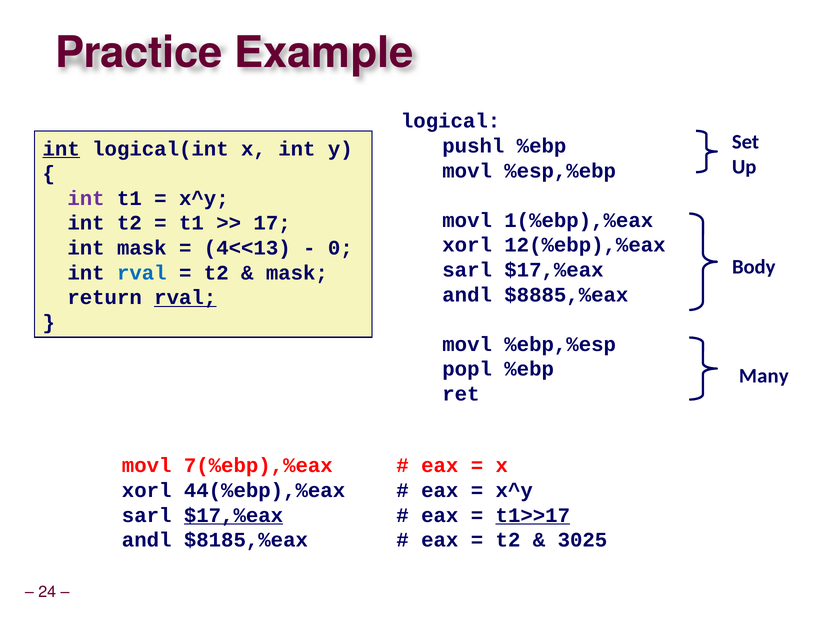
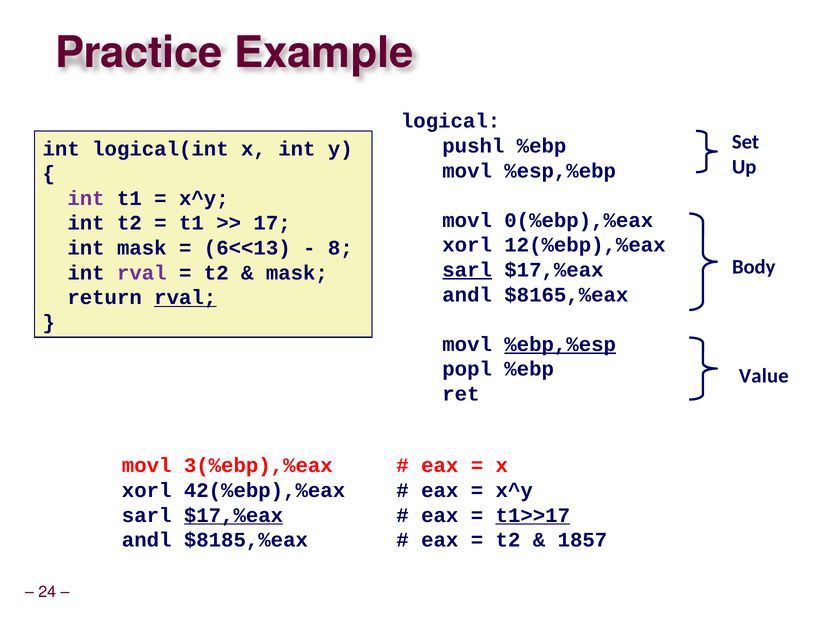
int underline: present -> none (61, 149)
1(%ebp),%eax: 1(%ebp),%eax -> 0(%ebp),%eax (579, 220)
4<<13: 4<<13 -> 6<<13 (247, 248)
0: 0 -> 8 (340, 248)
sarl underline: none -> present (467, 270)
rval colour: blue -> purple (142, 273)
$8885,%eax: $8885,%eax -> $8165,%eax (566, 295)
%ebp,%esp underline: none -> present (560, 344)
Many: Many -> Value (764, 376)
7(%ebp),%eax: 7(%ebp),%eax -> 3(%ebp),%eax (258, 466)
44(%ebp),%eax: 44(%ebp),%eax -> 42(%ebp),%eax (265, 491)
3025: 3025 -> 1857 (582, 540)
